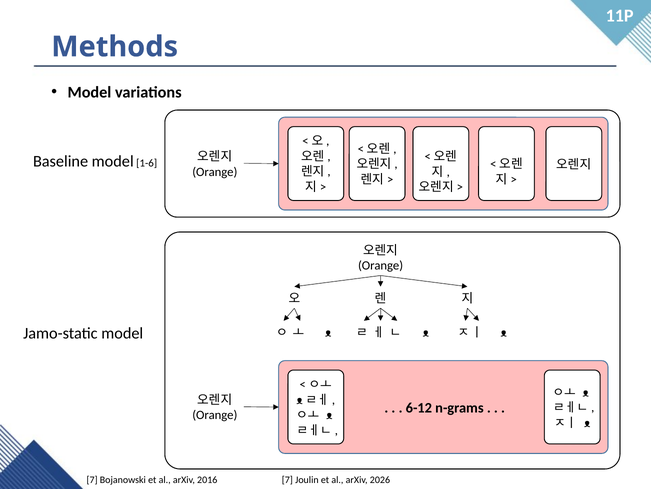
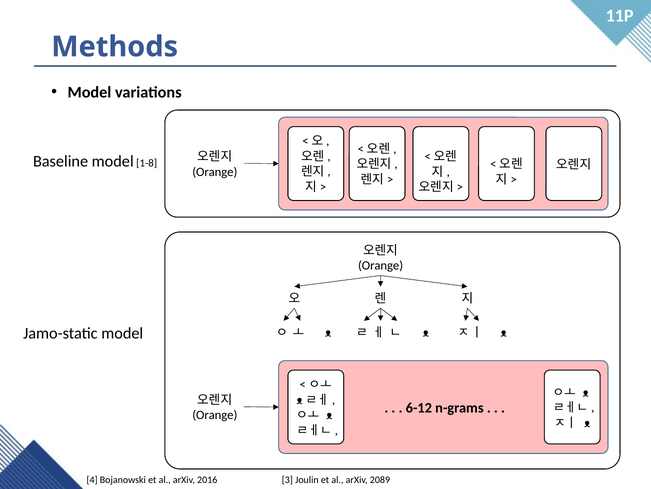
1-6: 1-6 -> 1-8 (147, 163)
7: 7 -> 4 (92, 479)
2016 7: 7 -> 3 (287, 479)
2026: 2026 -> 2089 (380, 479)
